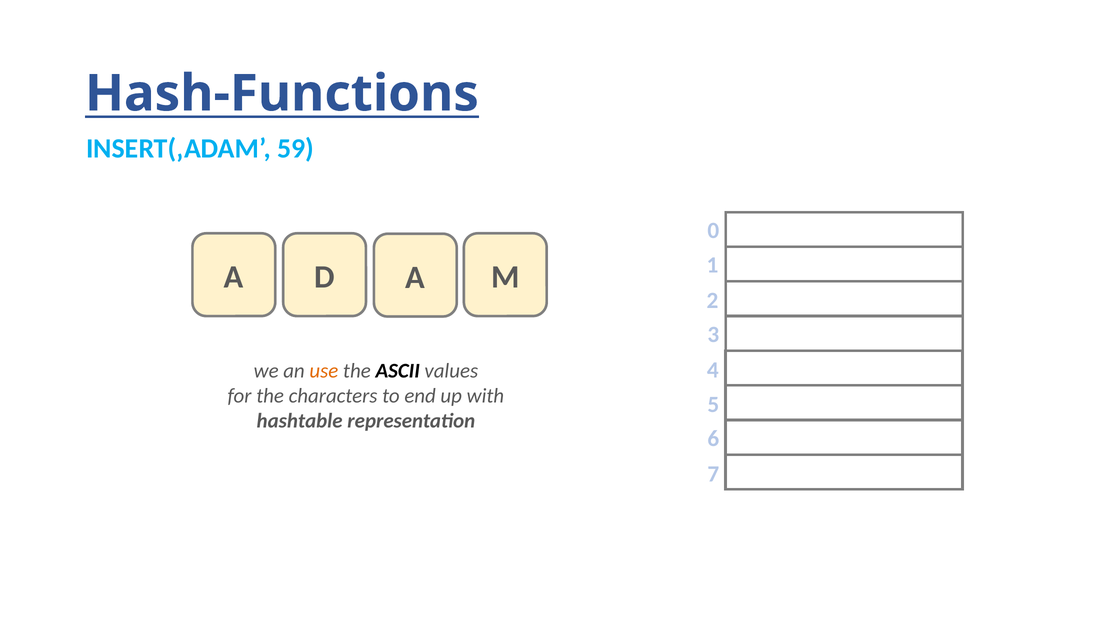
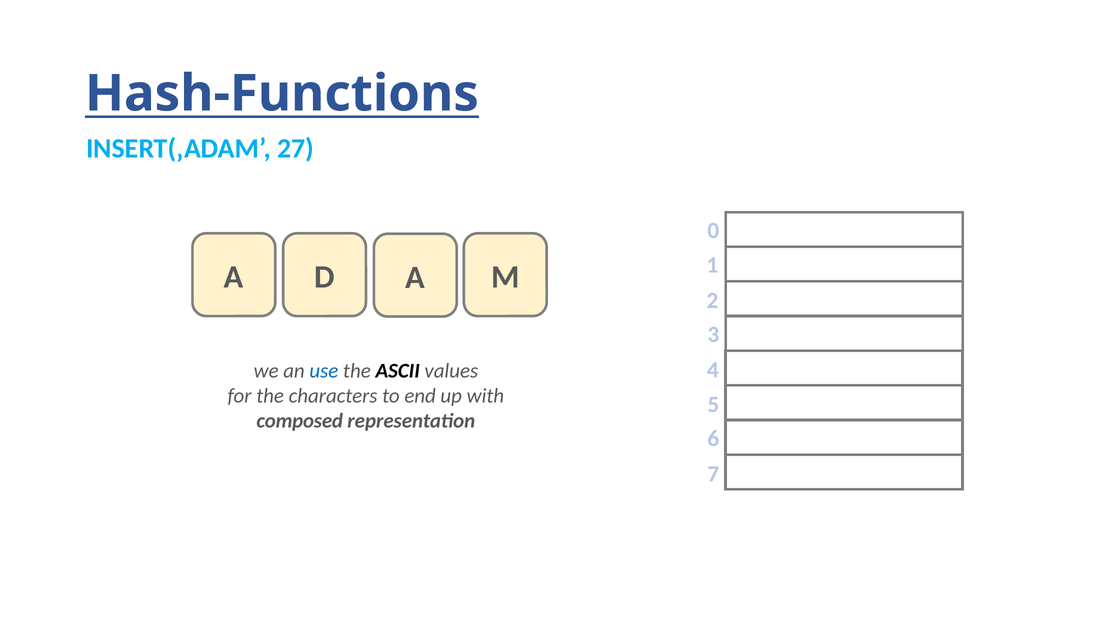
59: 59 -> 27 (296, 149)
use colour: orange -> blue (324, 371)
hashtable: hashtable -> composed (300, 421)
